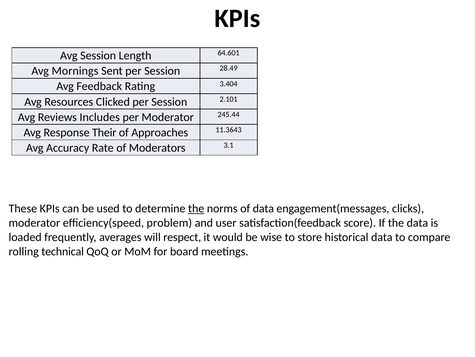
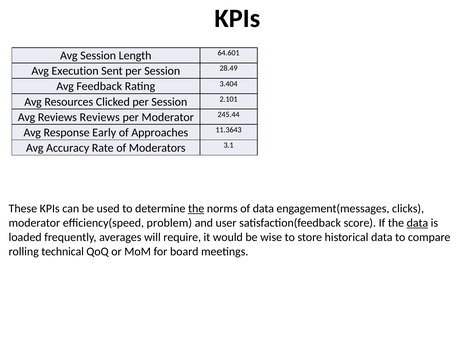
Mornings: Mornings -> Execution (75, 71)
Reviews Includes: Includes -> Reviews (100, 117)
Their: Their -> Early (104, 132)
data underline: none -> present (417, 222)
respect: respect -> require (182, 237)
